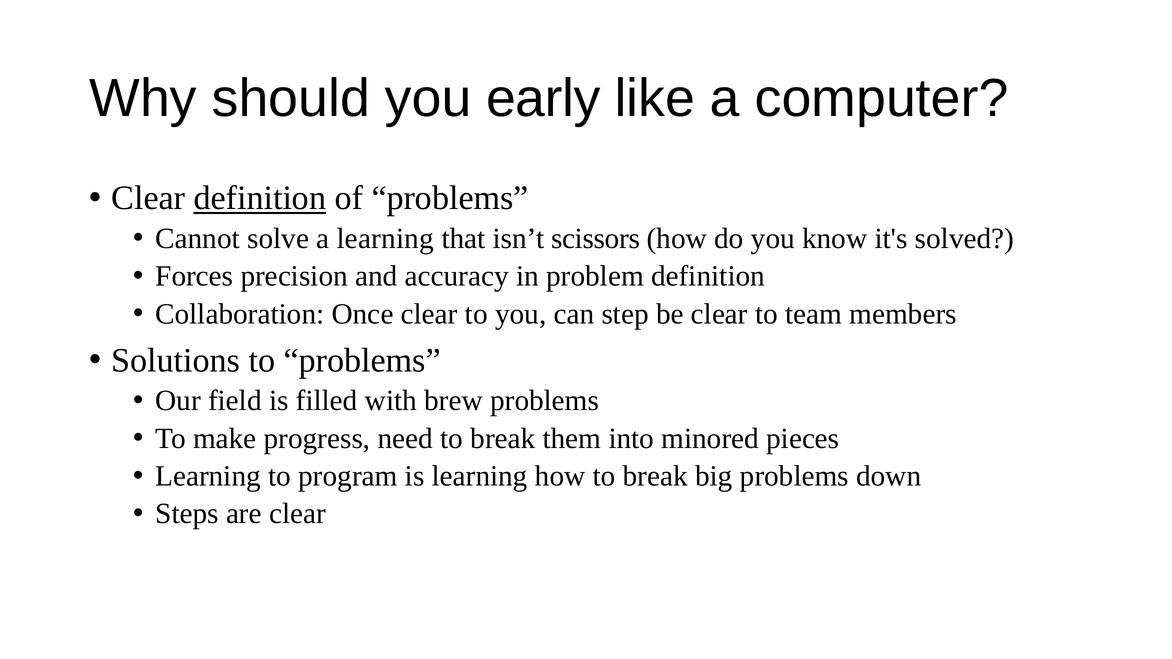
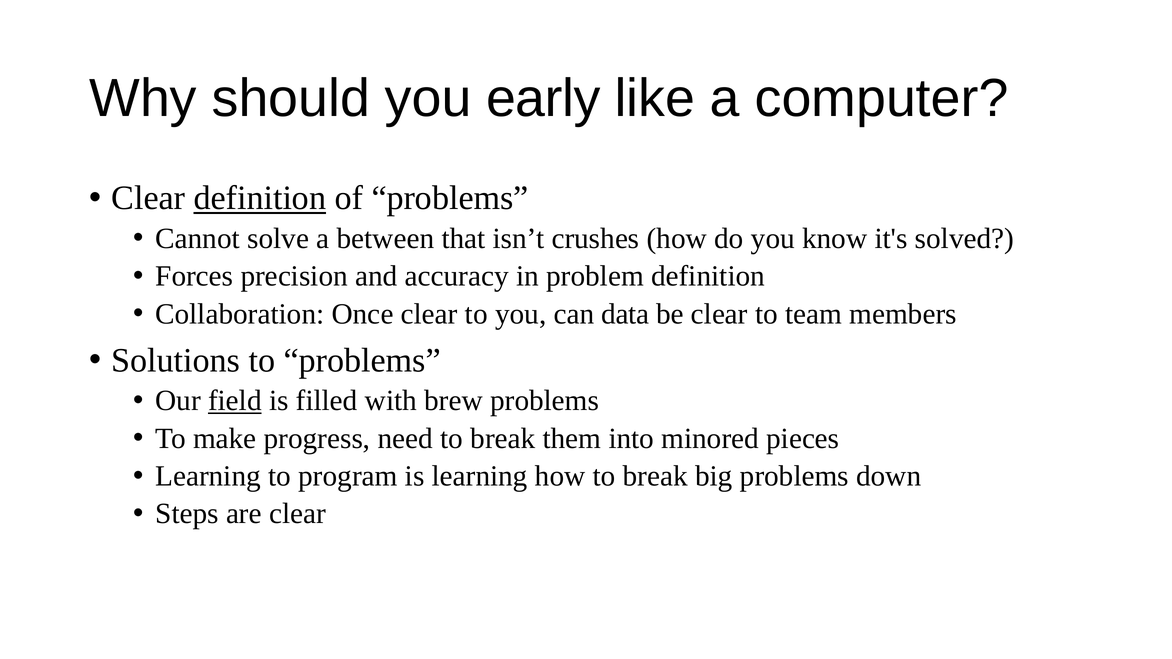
a learning: learning -> between (385, 239)
scissors: scissors -> crushes (596, 239)
step: step -> data (625, 314)
field underline: none -> present (235, 401)
